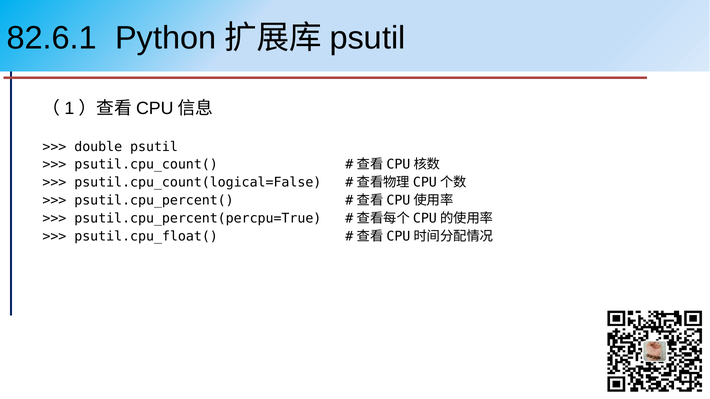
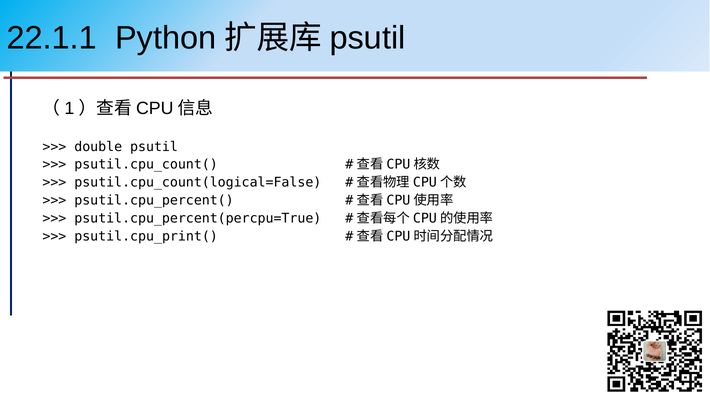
82.6.1: 82.6.1 -> 22.1.1 (52, 38)
psutil.cpu_float(: psutil.cpu_float( -> psutil.cpu_print( (146, 237)
